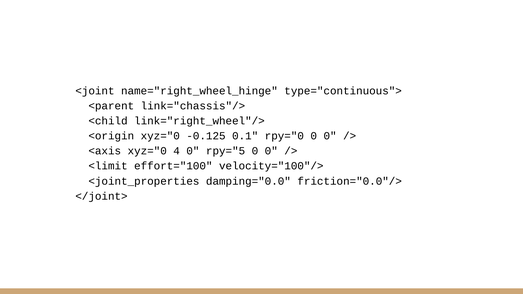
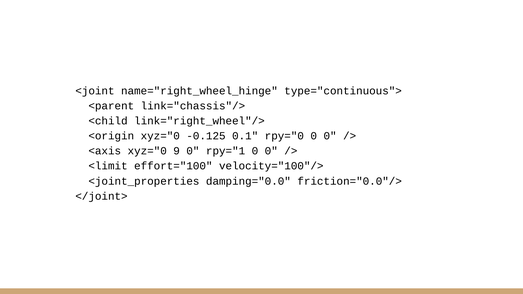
4: 4 -> 9 (177, 151)
rpy="5: rpy="5 -> rpy="1 (226, 151)
